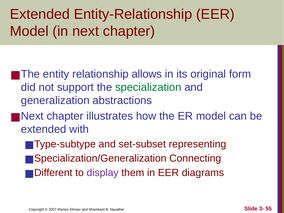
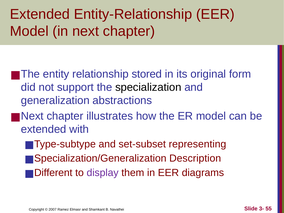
allows: allows -> stored (147, 74)
specialization colour: green -> black (148, 87)
Connecting: Connecting -> Description (195, 158)
